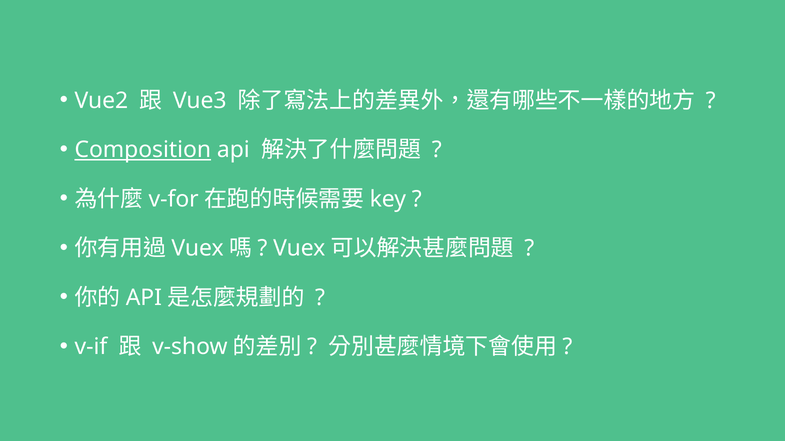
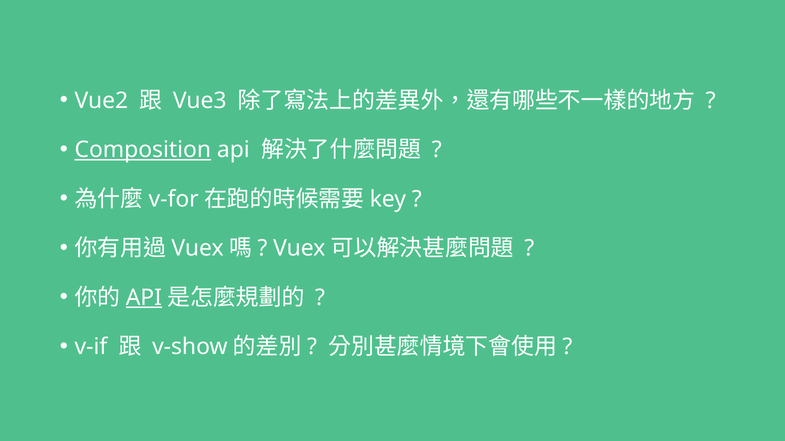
API underline: none -> present (144, 298)
